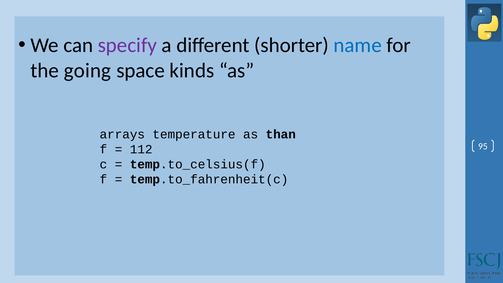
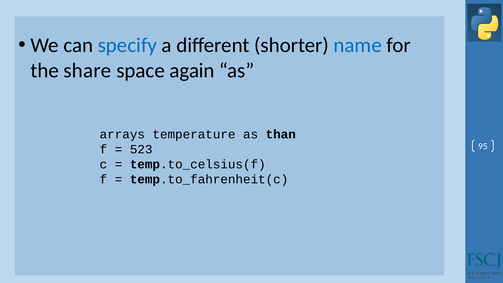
specify colour: purple -> blue (127, 45)
going: going -> share (87, 70)
kinds: kinds -> again (192, 70)
112: 112 -> 523 (141, 149)
